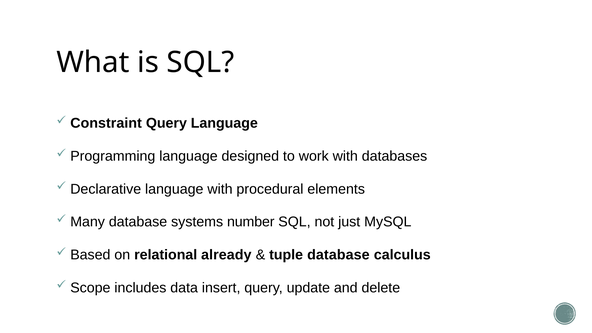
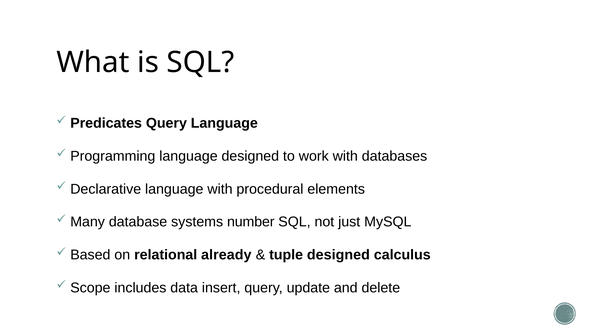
Constraint: Constraint -> Predicates (106, 123)
tuple database: database -> designed (338, 255)
